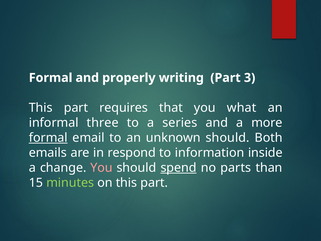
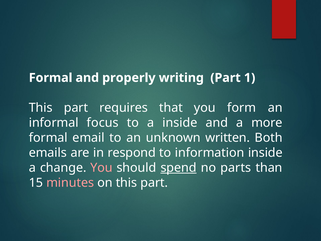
3: 3 -> 1 (250, 78)
what: what -> form (242, 108)
three: three -> focus (103, 123)
a series: series -> inside (180, 123)
formal underline: present -> none (48, 138)
unknown should: should -> written (228, 138)
minutes colour: light green -> pink (70, 183)
